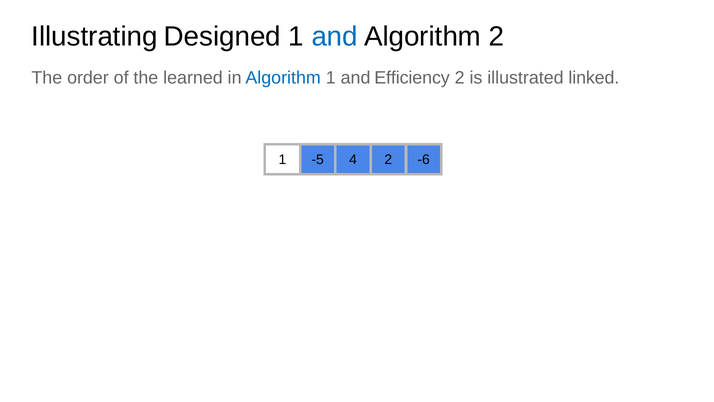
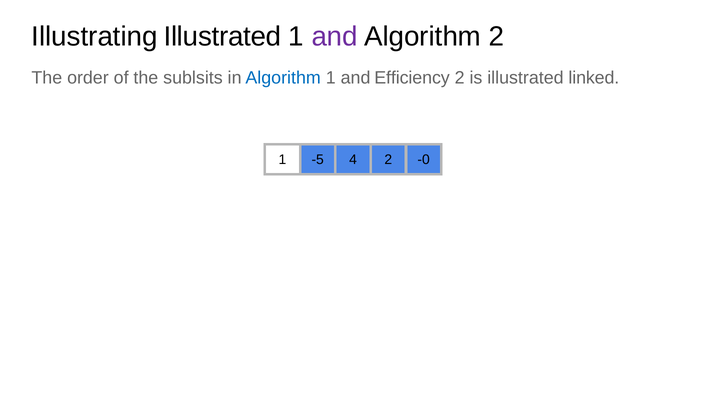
Illustrating Designed: Designed -> Illustrated (222, 37)
and colour: blue -> purple (335, 37)
learned: learned -> sublsits (193, 78)
-6: -6 -> -0 (424, 159)
